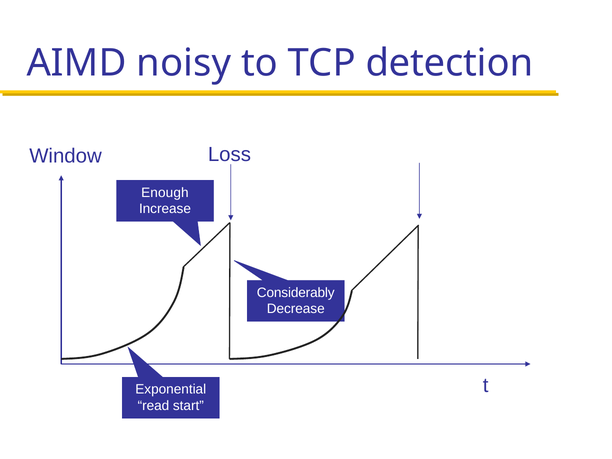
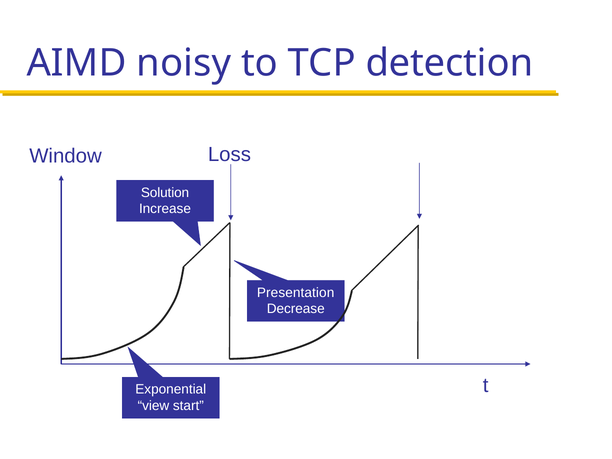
Enough: Enough -> Solution (165, 193)
Considerably: Considerably -> Presentation (296, 293)
read: read -> view (153, 406)
